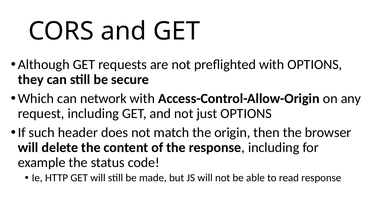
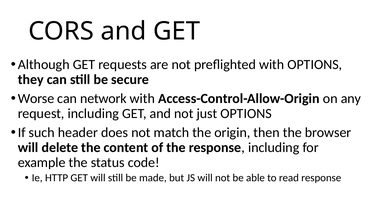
Which: Which -> Worse (36, 99)
